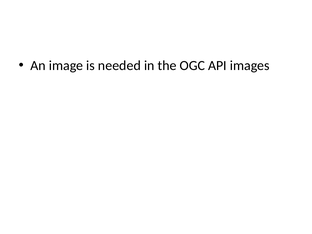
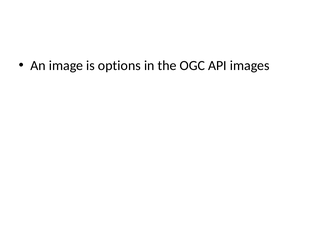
needed: needed -> options (119, 65)
